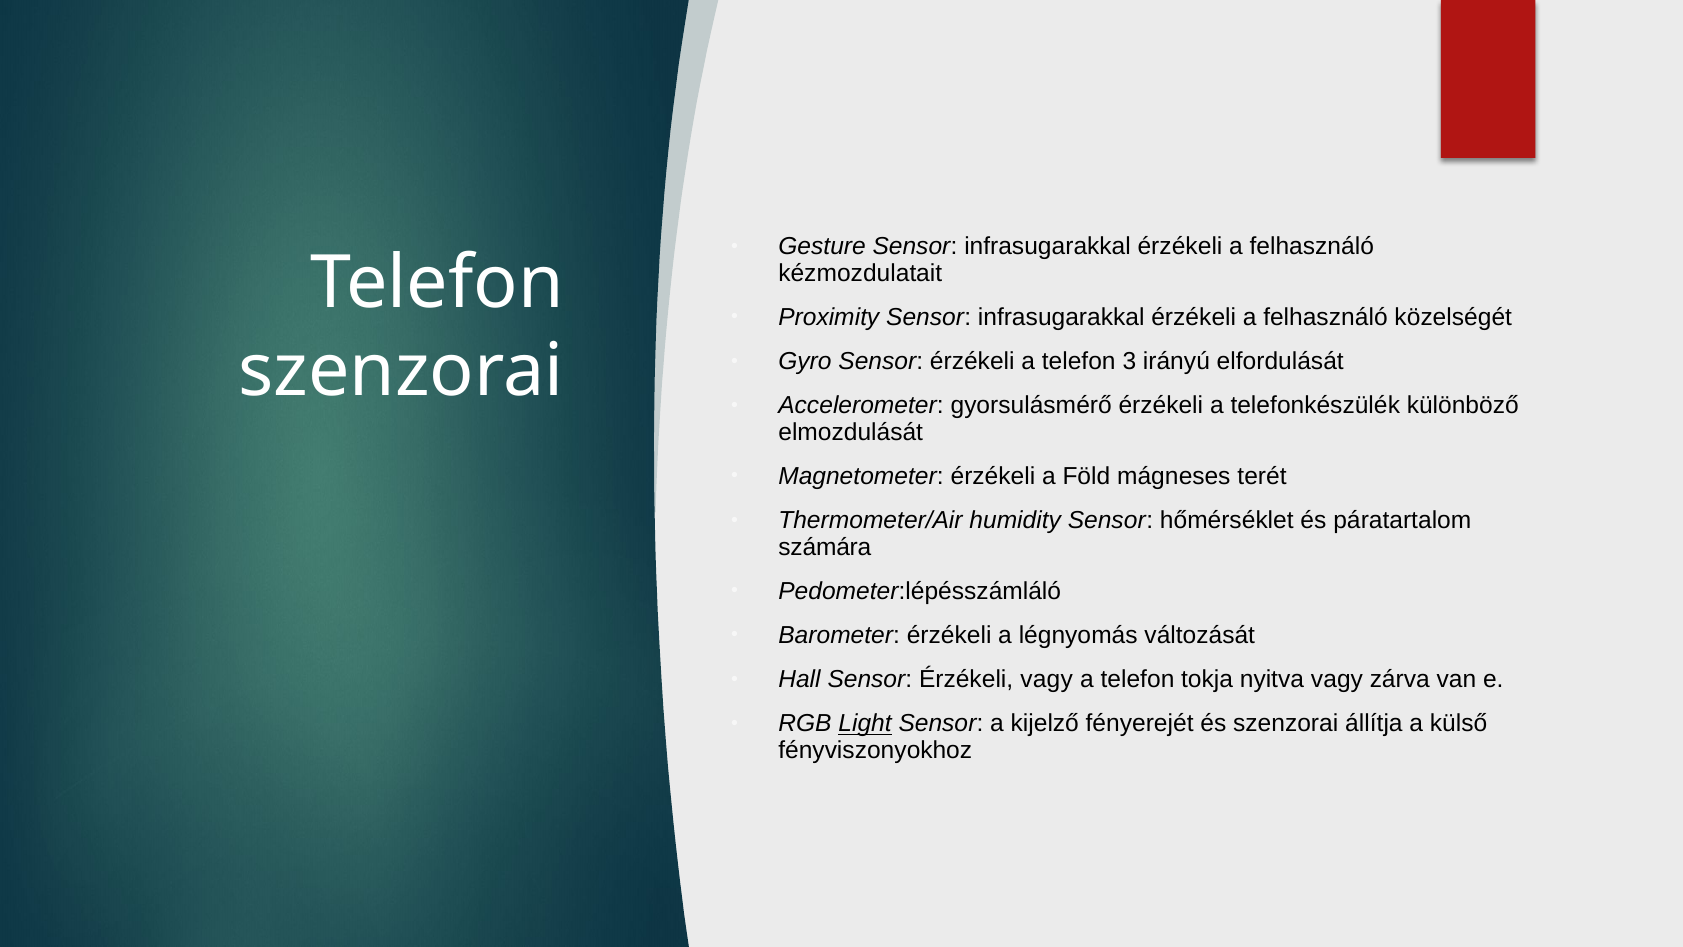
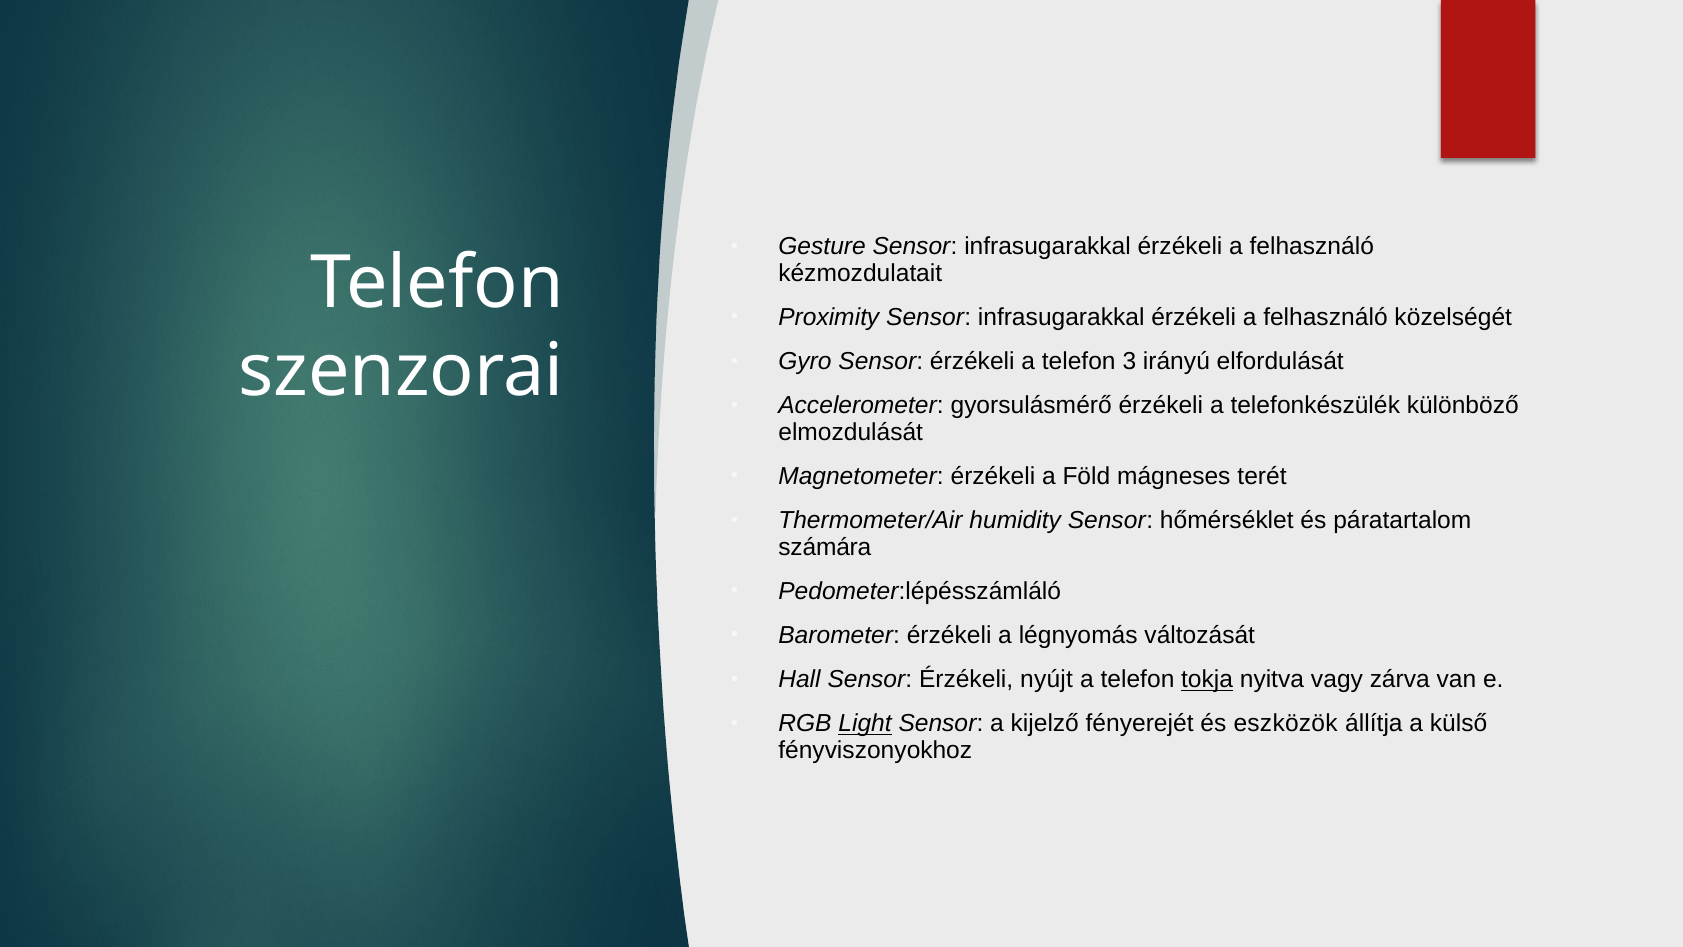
Érzékeli vagy: vagy -> nyújt (1047, 679)
tokja underline: none -> present (1207, 679)
és szenzorai: szenzorai -> eszközök (1286, 724)
